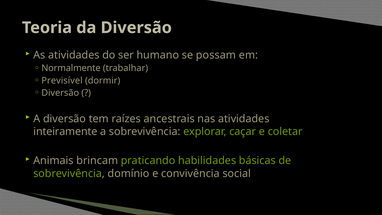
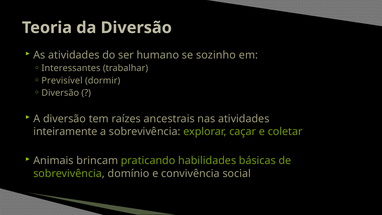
possam: possam -> sozinho (216, 55)
Normalmente: Normalmente -> Interessantes (71, 68)
